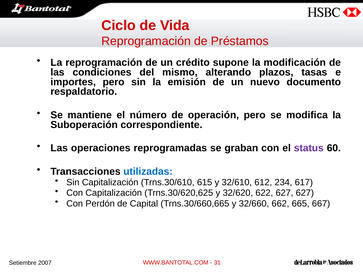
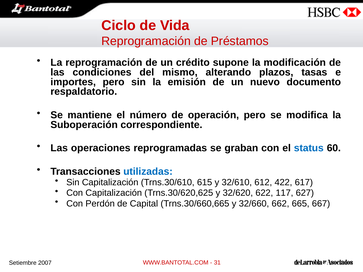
status colour: purple -> blue (309, 148)
234: 234 -> 422 (283, 183)
622 627: 627 -> 117 (284, 193)
